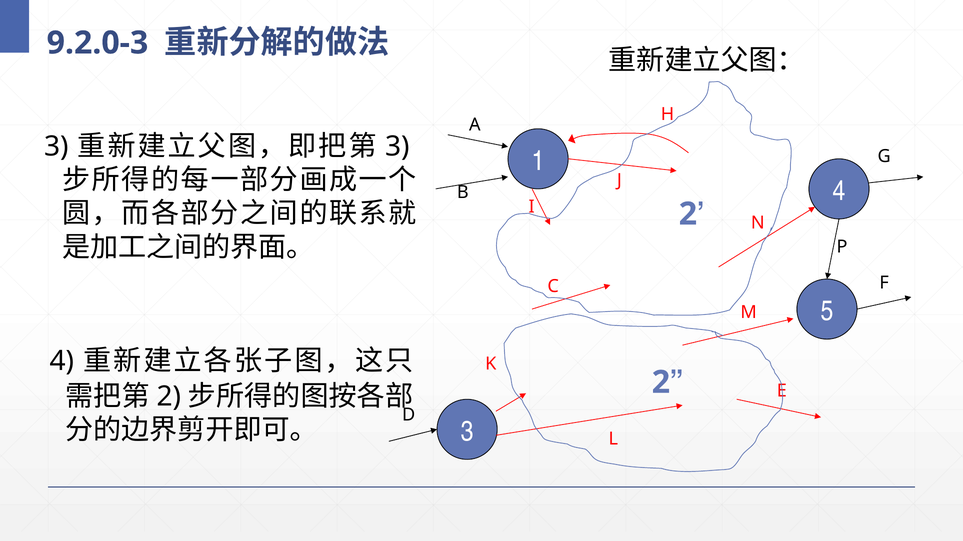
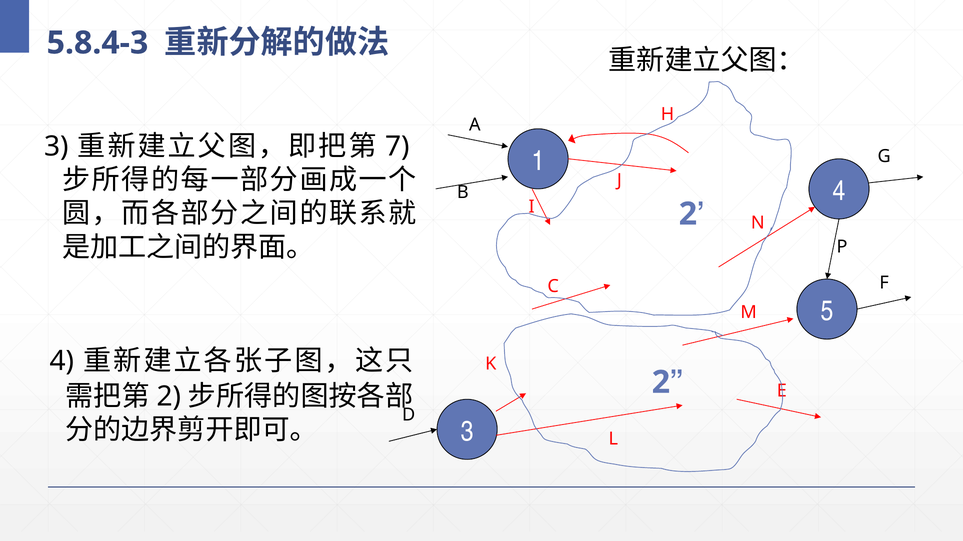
9.2.0-3: 9.2.0-3 -> 5.8.4-3 (97, 43)
3: 3 -> 7 (398, 146)
